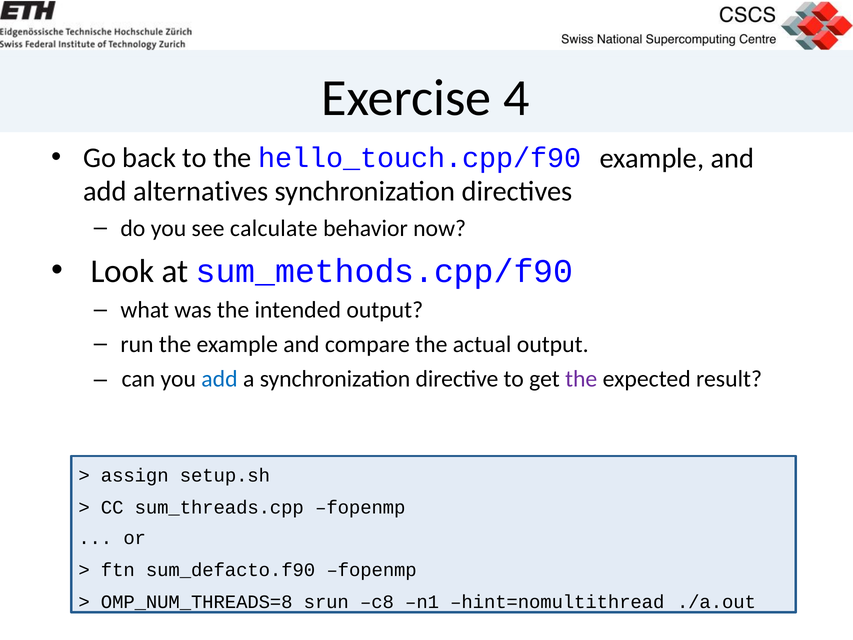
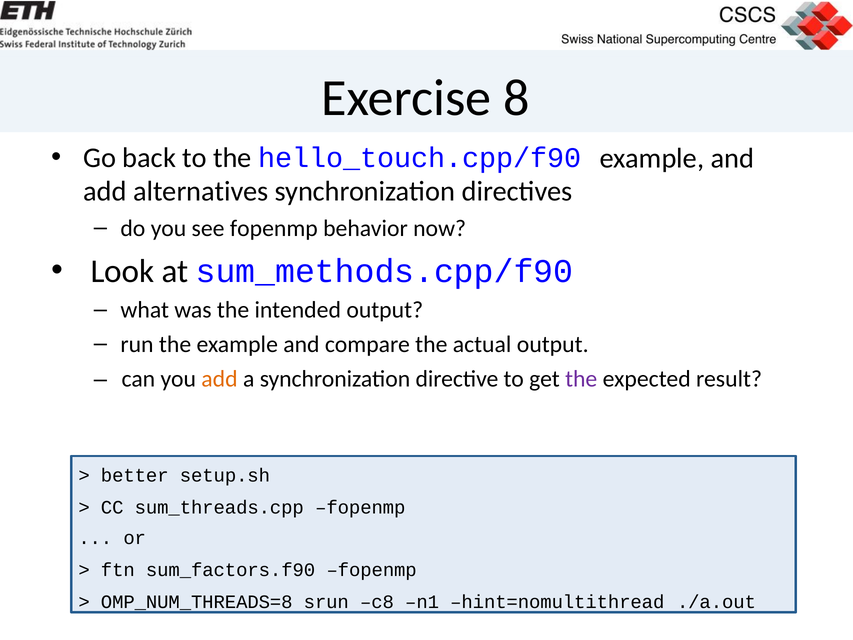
4: 4 -> 8 (516, 98)
see calculate: calculate -> fopenmp (274, 228)
add colour: blue -> orange (219, 379)
assign: assign -> better (135, 475)
sum_defacto.f90: sum_defacto.f90 -> sum_factors.f90 (231, 570)
